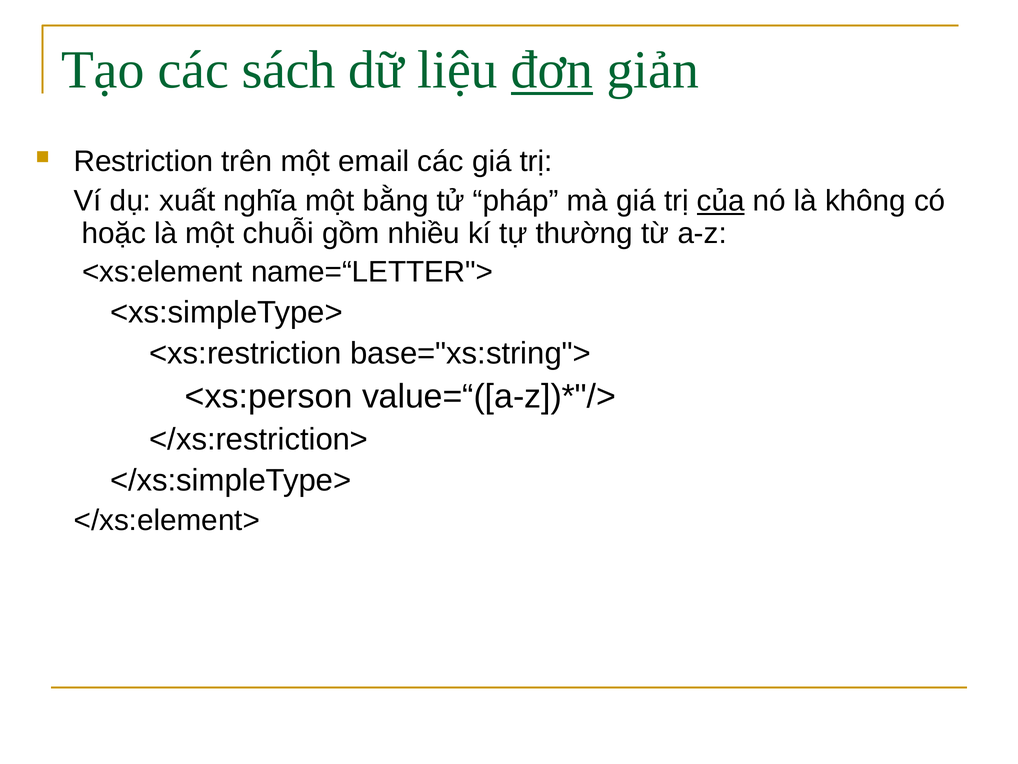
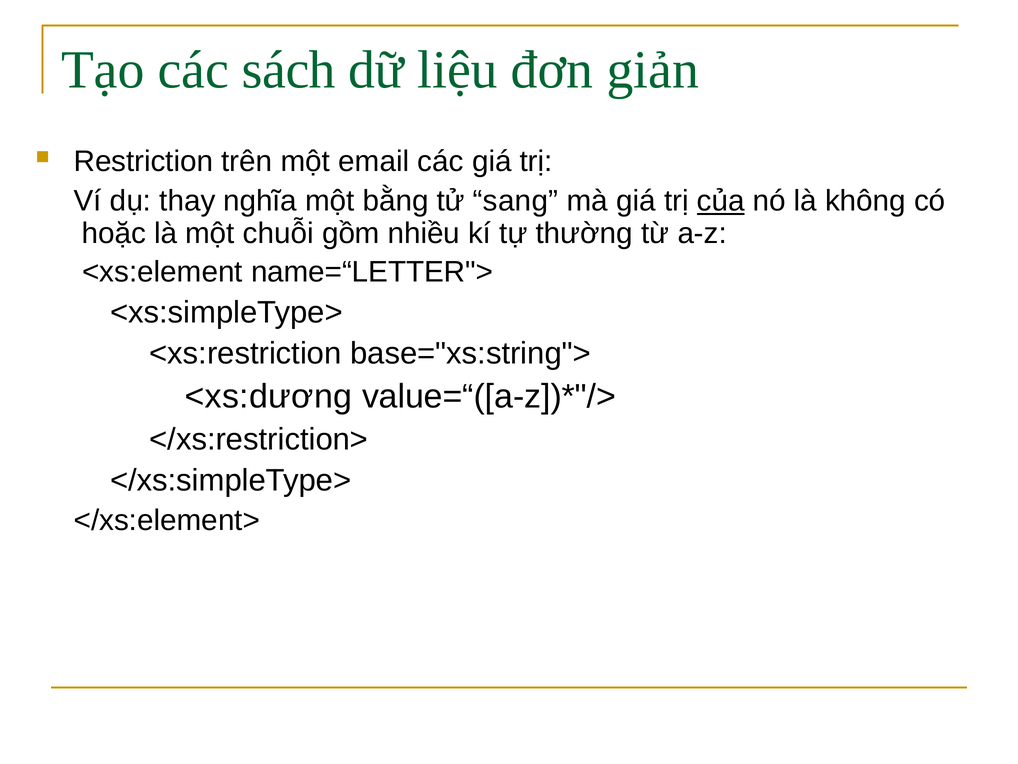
đơn underline: present -> none (552, 70)
xuất: xuất -> thay (187, 201)
pháp: pháp -> sang (516, 201)
<xs:person: <xs:person -> <xs:dương (268, 396)
